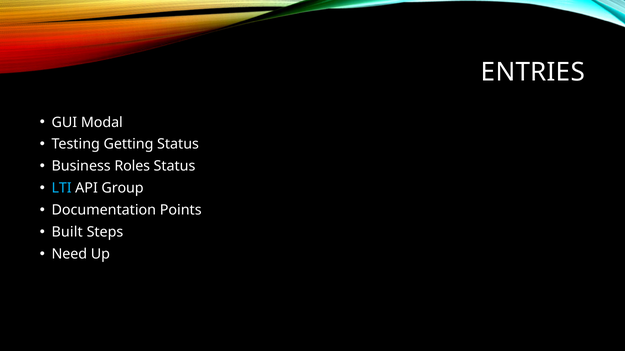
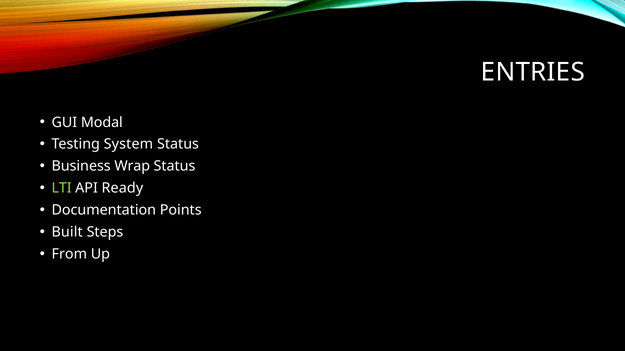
Getting: Getting -> System (128, 144)
Roles: Roles -> Wrap (132, 166)
LTI colour: light blue -> light green (62, 188)
Group: Group -> Ready (122, 188)
Need: Need -> From (69, 254)
